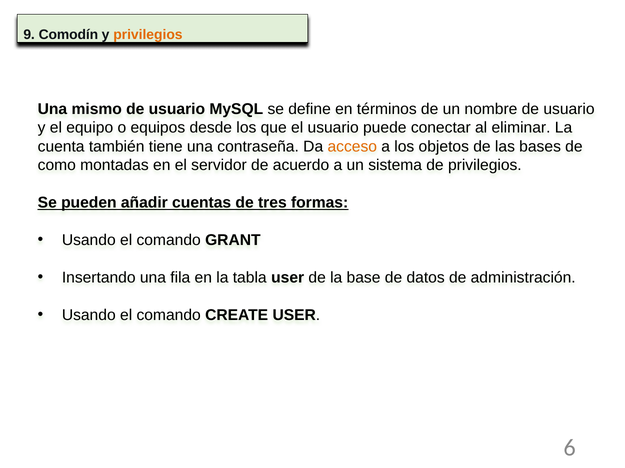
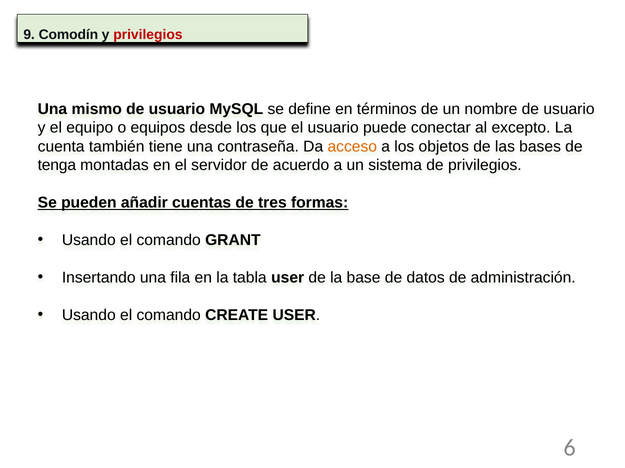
privilegios colour: orange -> red (148, 35)
eliminar: eliminar -> excepto (521, 128)
como: como -> tenga (57, 166)
